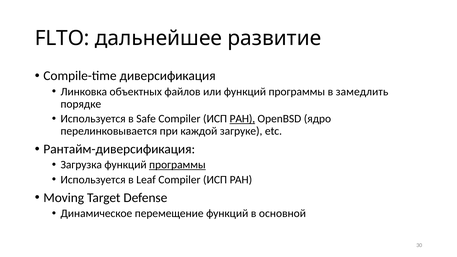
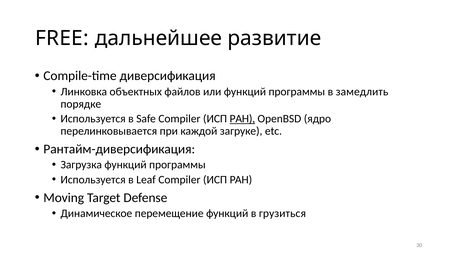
FLTO: FLTO -> FREE (62, 38)
программы underline: present -> none (177, 165)
основной: основной -> грузиться (282, 214)
